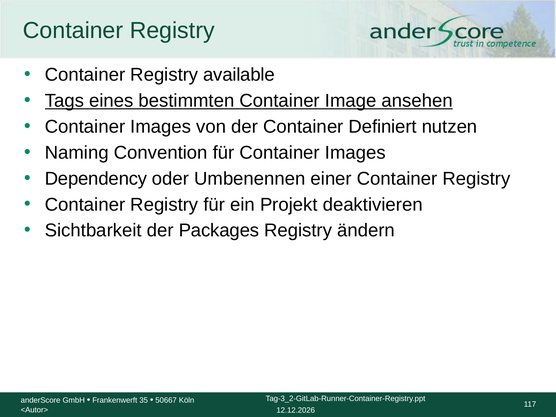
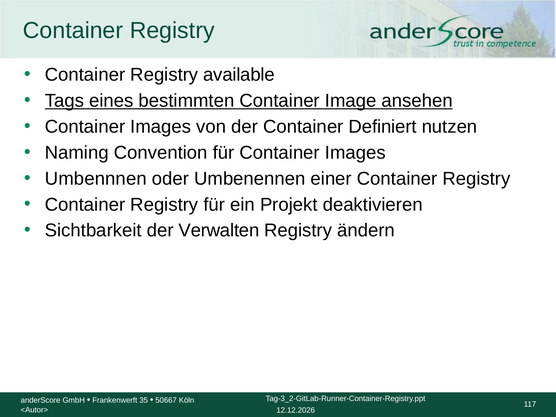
Dependency: Dependency -> Umbennnen (96, 179)
Packages: Packages -> Verwalten (219, 231)
